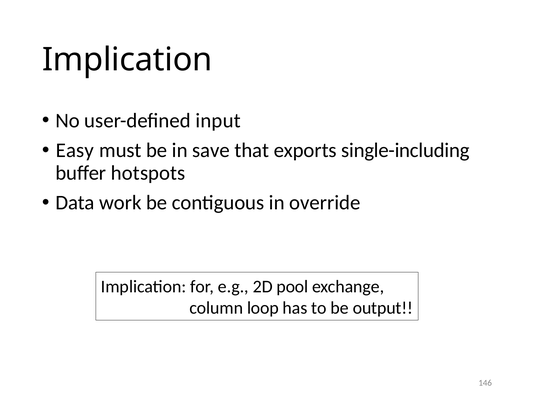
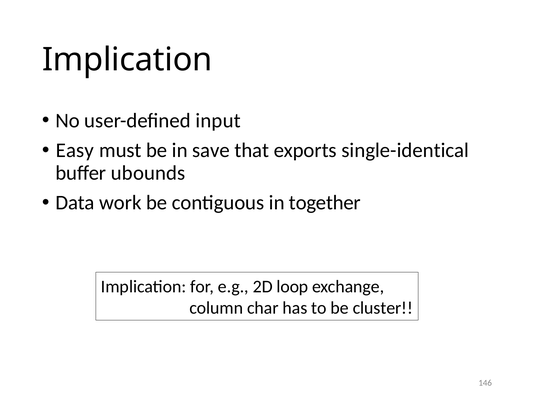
single-including: single-including -> single-identical (405, 150)
hotspots: hotspots -> ubounds (148, 173)
override: override -> together (325, 203)
pool: pool -> loop (292, 286)
loop: loop -> char (263, 308)
output: output -> cluster (383, 308)
